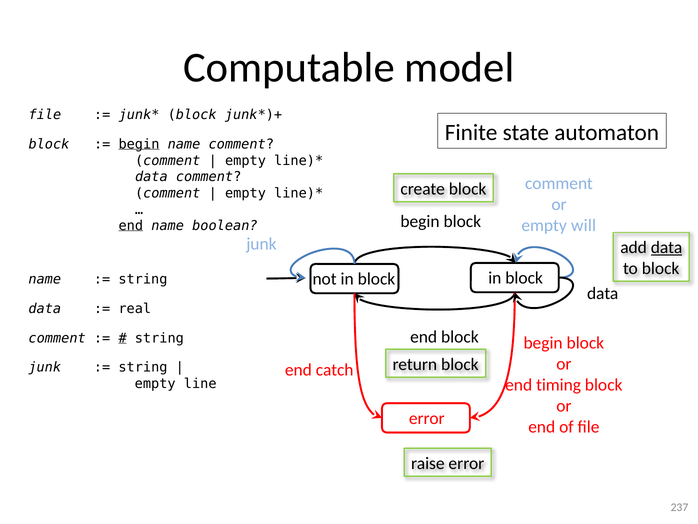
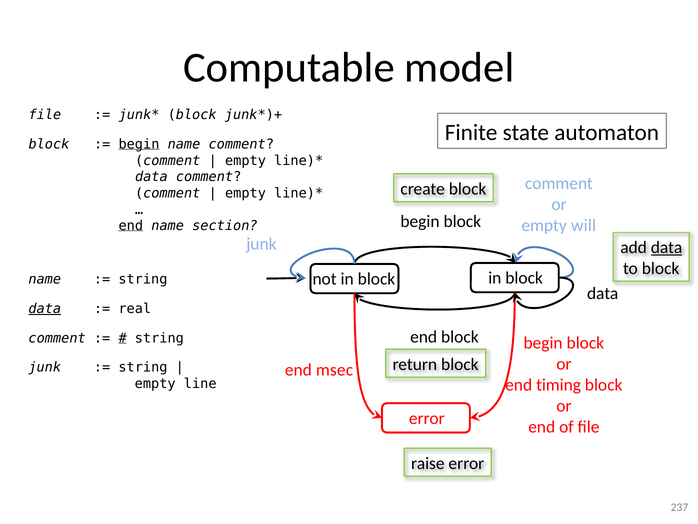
boolean: boolean -> section (225, 226)
data underline: none -> present (45, 308)
catch: catch -> msec (335, 370)
